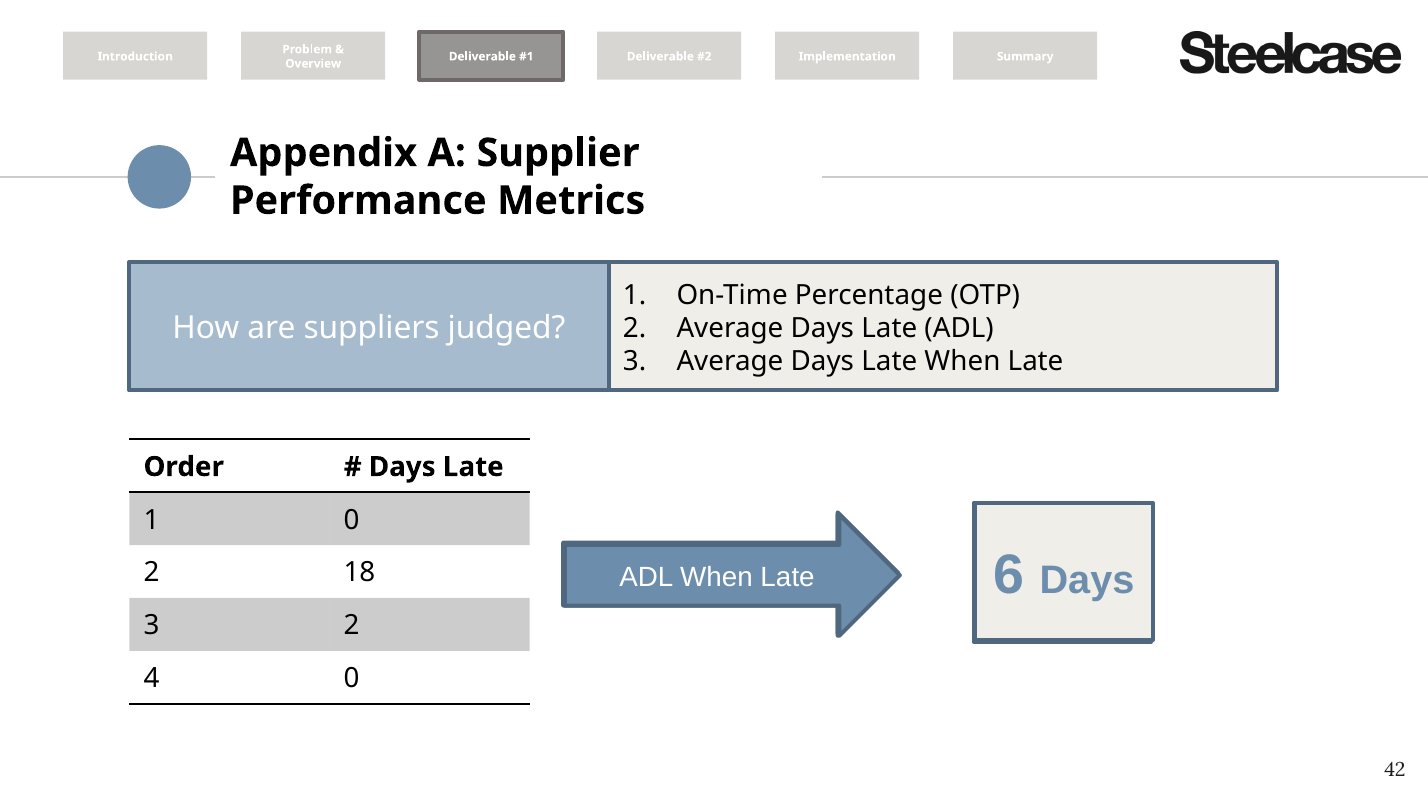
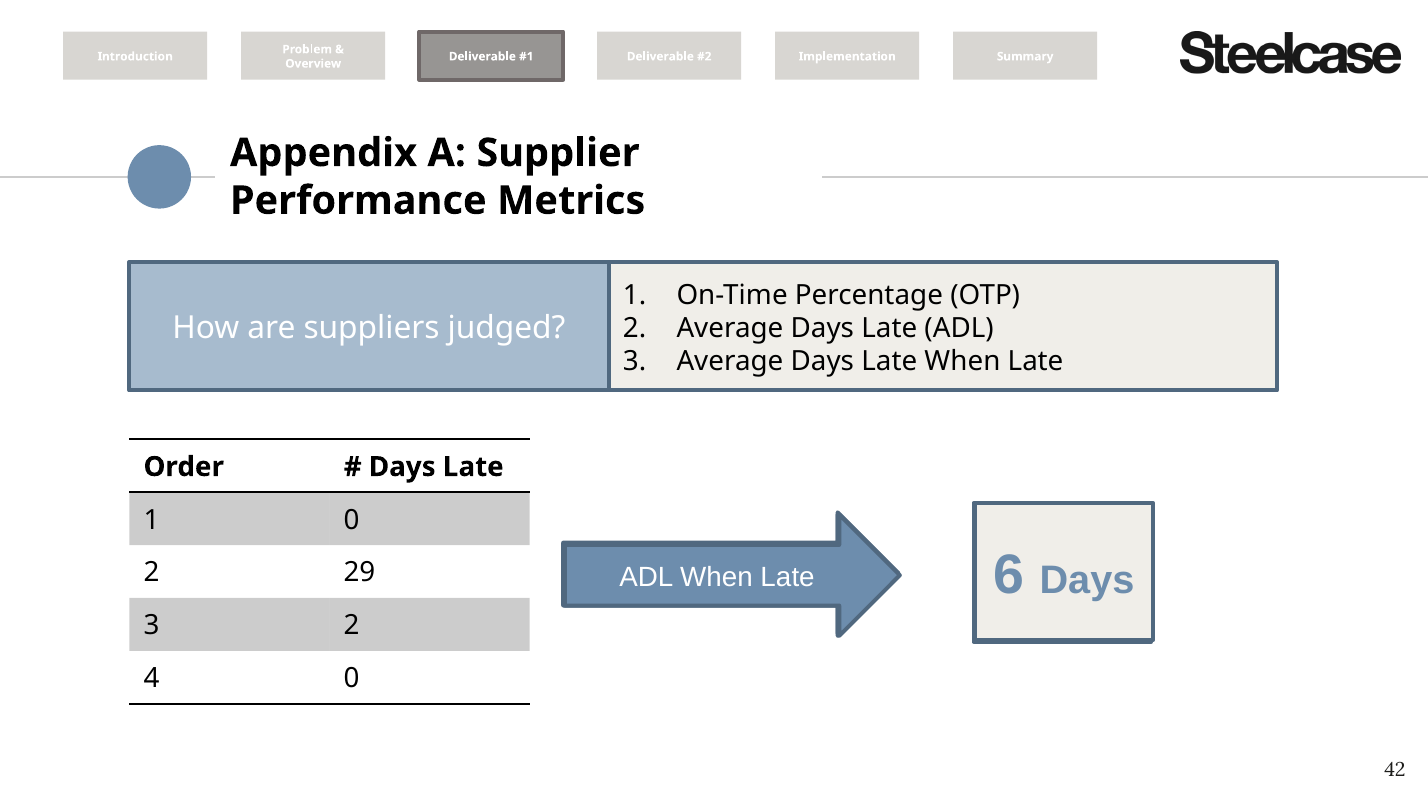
18: 18 -> 29 (360, 572)
